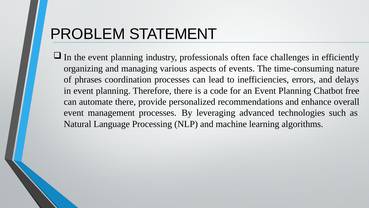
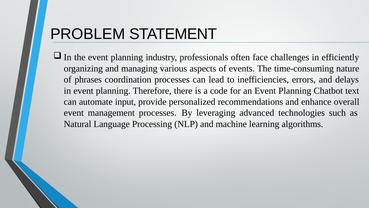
free: free -> text (352, 91)
automate there: there -> input (126, 102)
